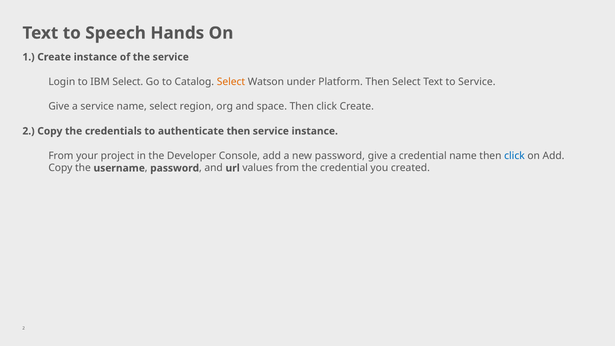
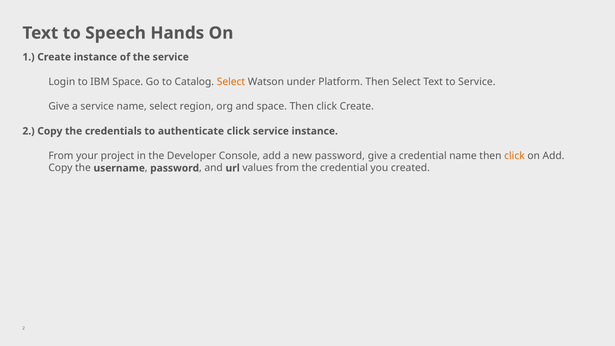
IBM Select: Select -> Space (128, 82)
authenticate then: then -> click (238, 131)
click colour: blue -> orange (514, 156)
